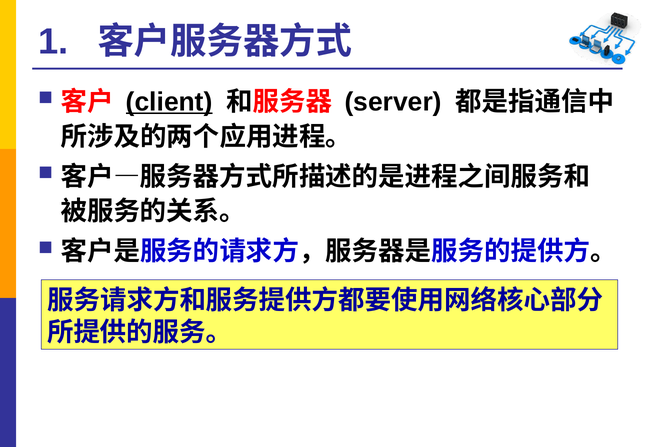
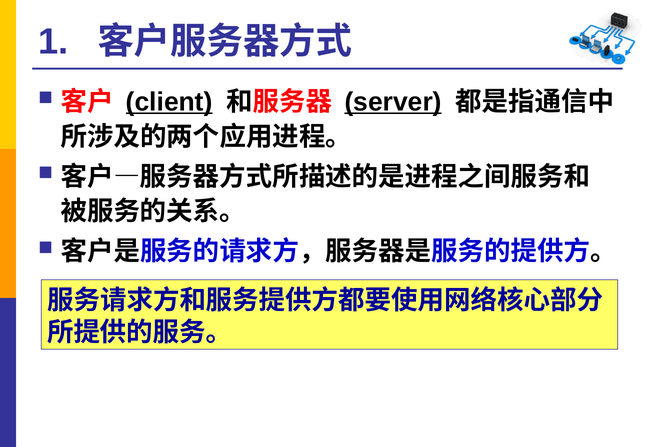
server underline: none -> present (393, 102)
